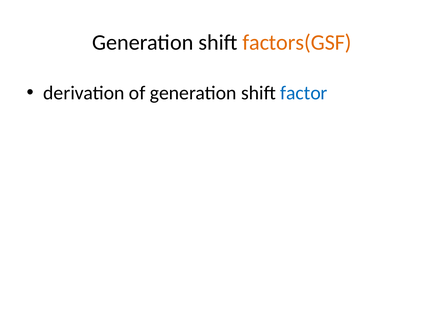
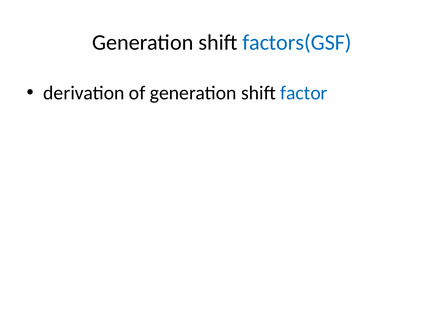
factors(GSF colour: orange -> blue (297, 43)
